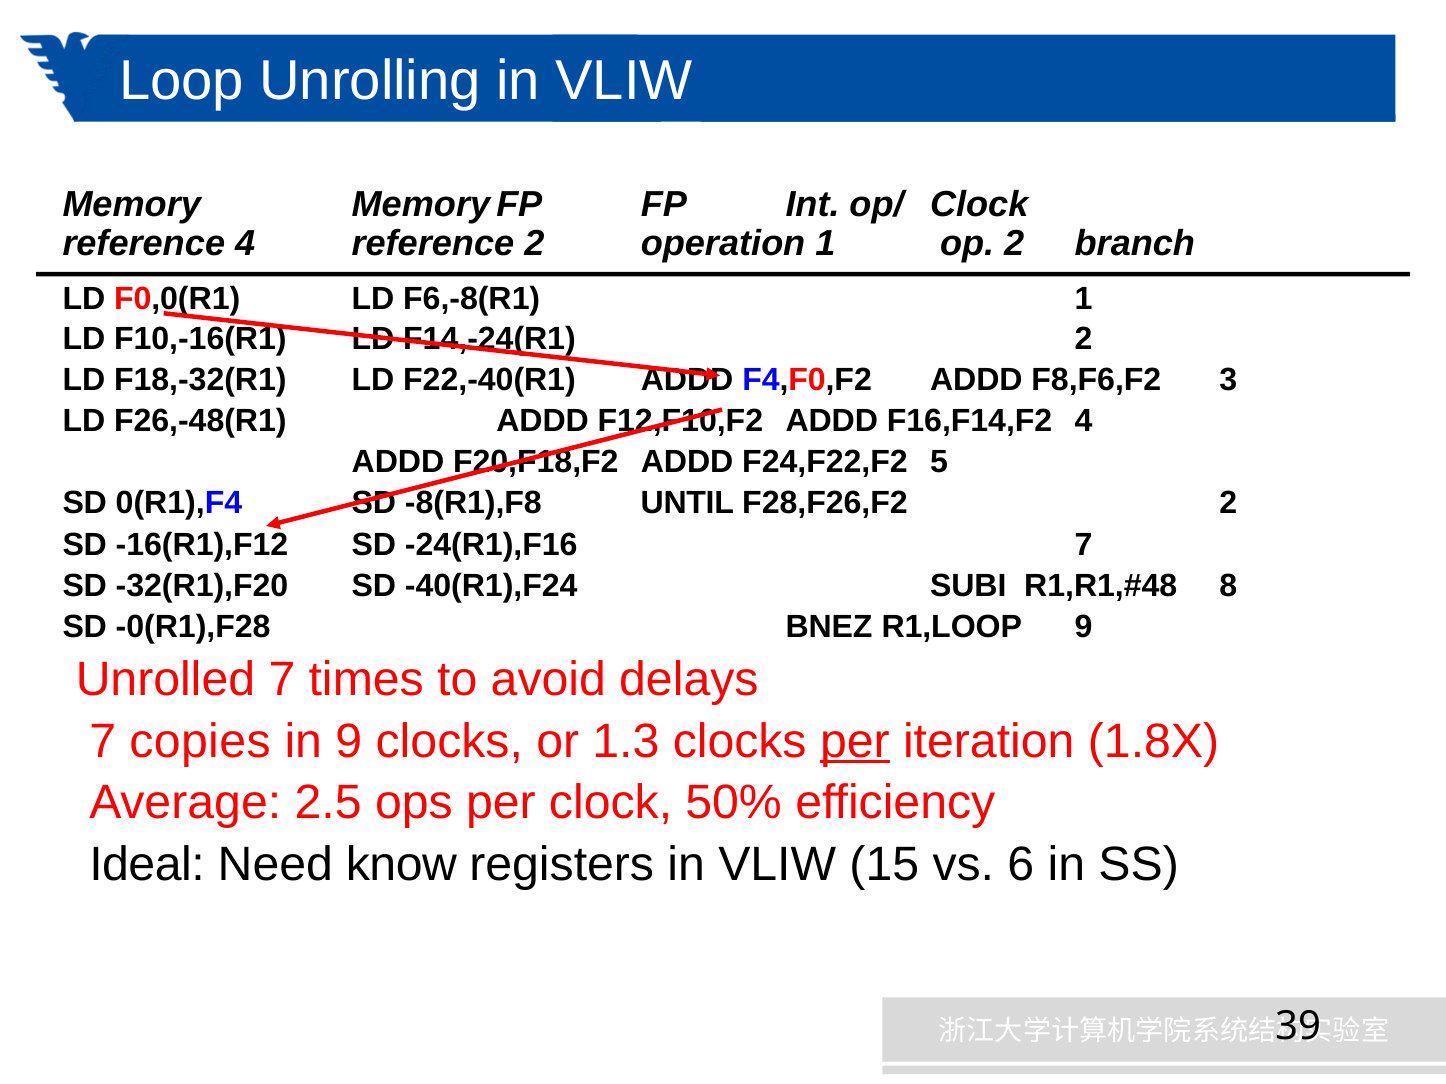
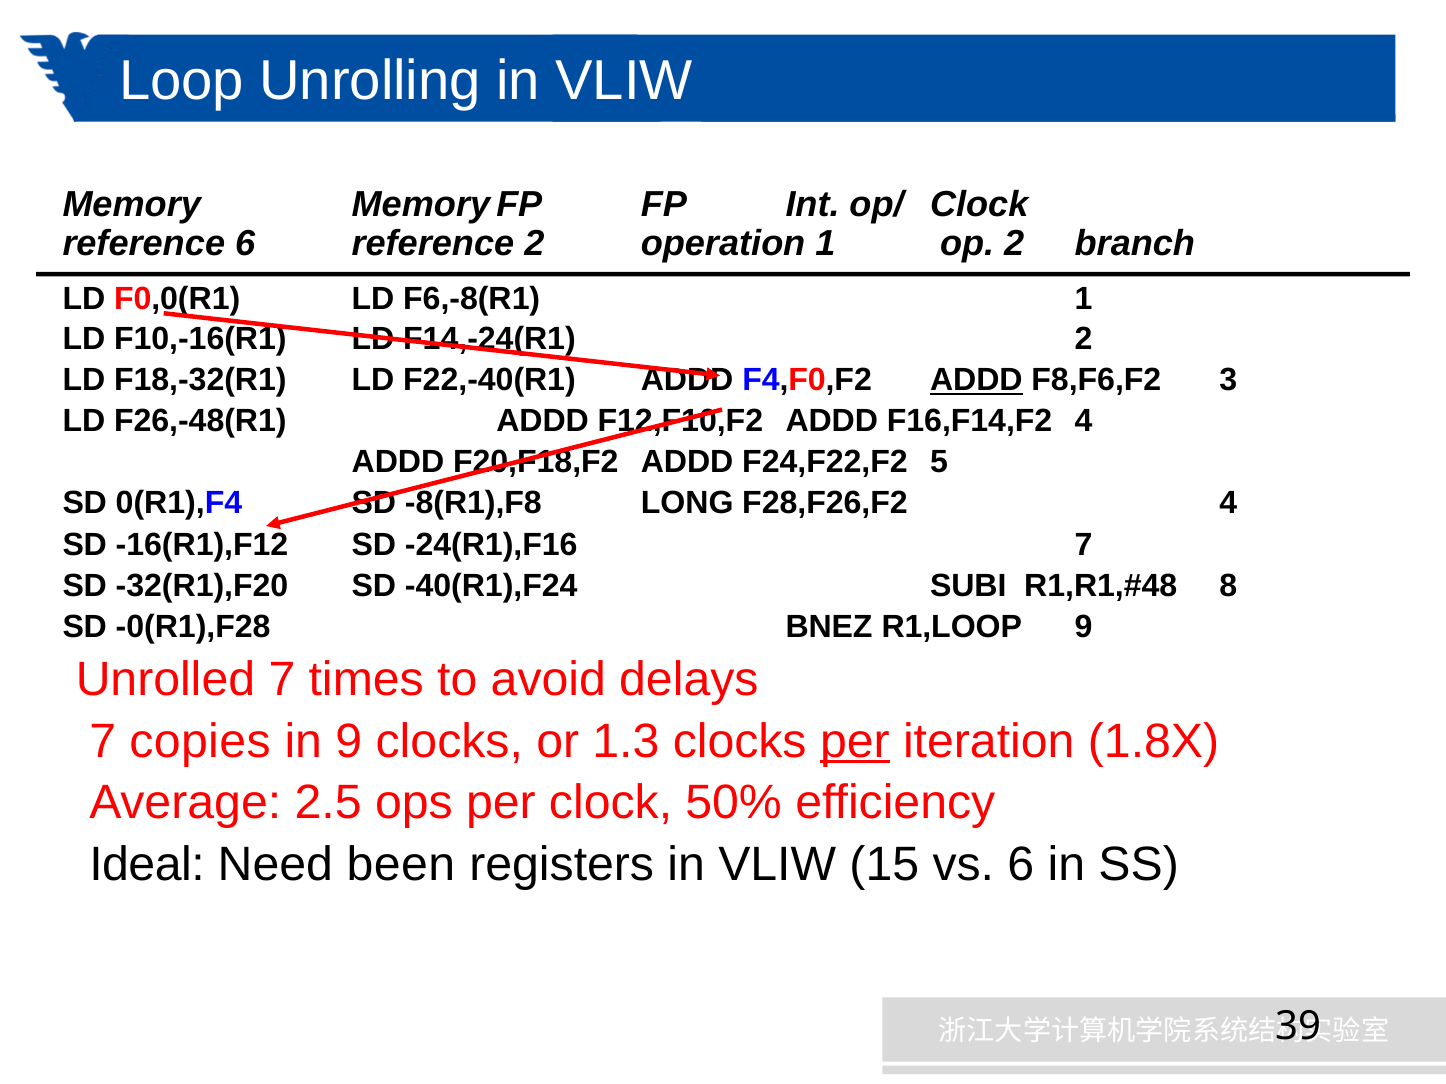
reference 4: 4 -> 6 (245, 243)
ADDD underline: none -> present (976, 380)
UNTIL: UNTIL -> LONG (687, 504)
F28,F26,F2 2: 2 -> 4 (1228, 504)
know: know -> been (401, 865)
